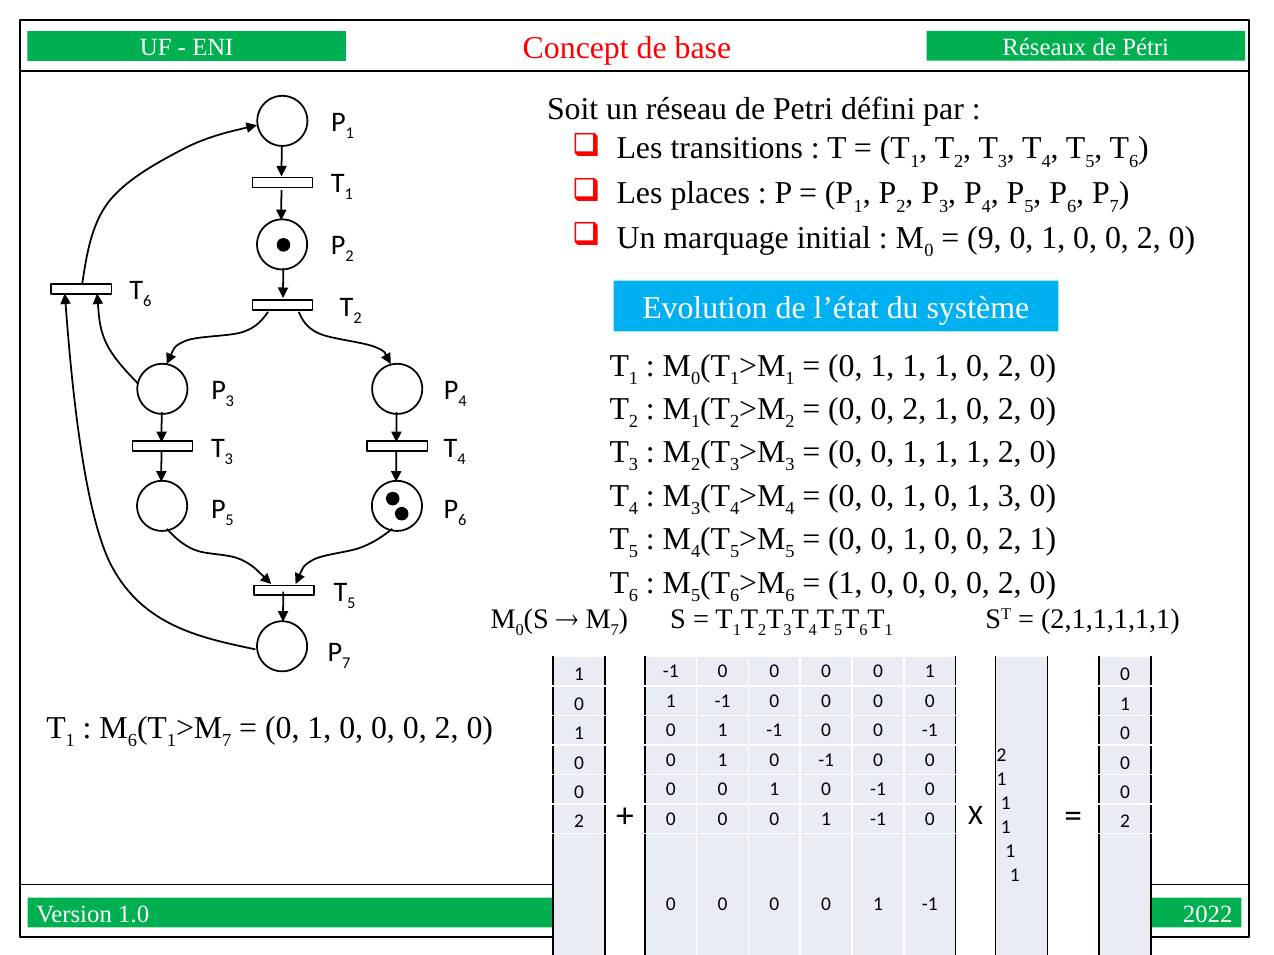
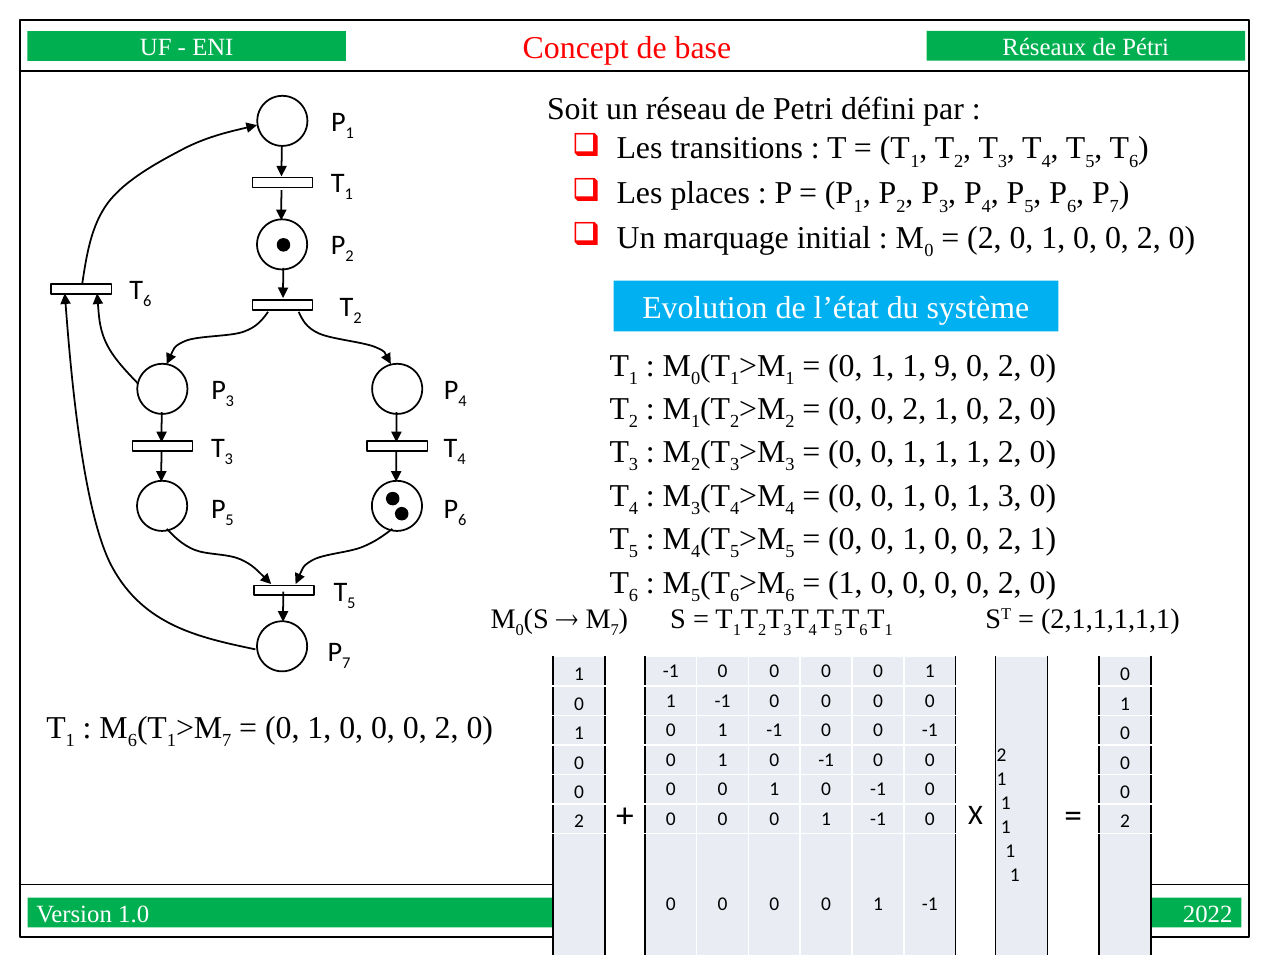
9: 9 -> 2 (984, 238)
1: 1 -> 9 (946, 366)
